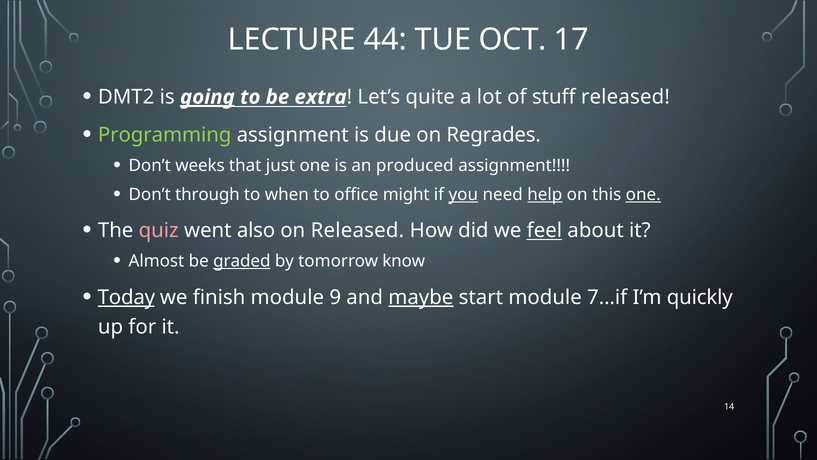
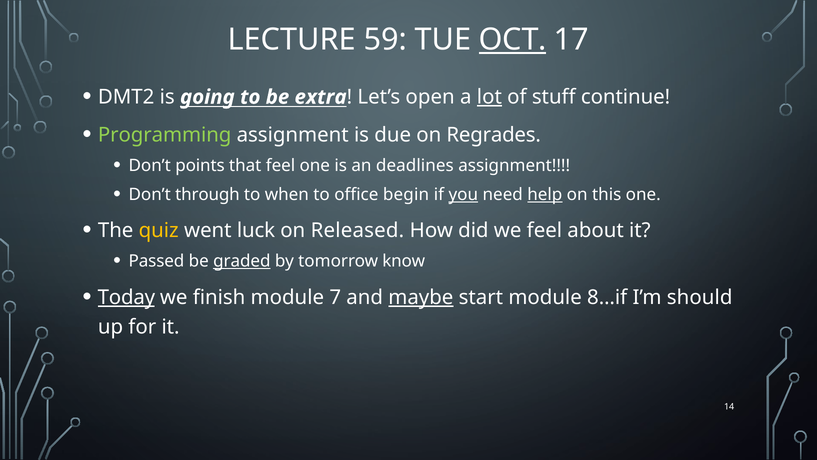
44: 44 -> 59 (385, 40)
OCT underline: none -> present (513, 40)
going underline: present -> none (207, 97)
quite: quite -> open (430, 97)
lot underline: none -> present (489, 97)
stuff released: released -> continue (626, 97)
weeks: weeks -> points (200, 165)
that just: just -> feel (281, 165)
produced: produced -> deadlines (415, 165)
might: might -> begin (406, 194)
one underline: present -> none (643, 194)
quiz colour: pink -> yellow (159, 230)
also: also -> luck (256, 230)
feel underline: present -> none (544, 230)
Almost: Almost -> Passed (156, 261)
9: 9 -> 7 (335, 297)
7…if: 7…if -> 8…if (607, 297)
quickly: quickly -> should (700, 297)
